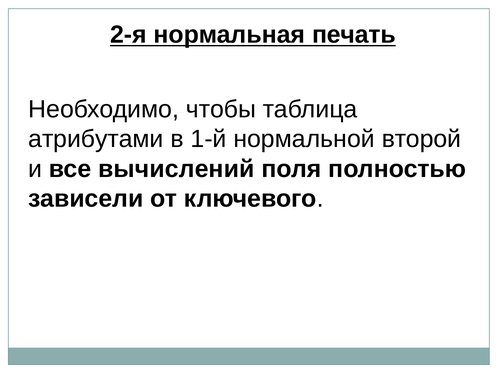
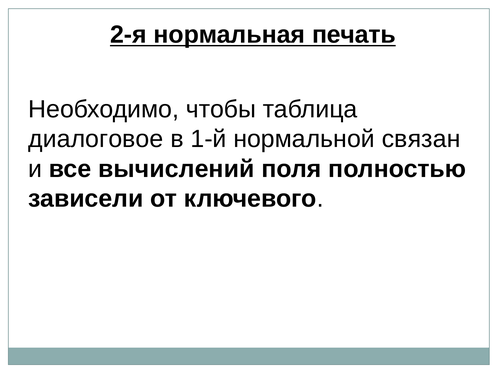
атрибутами: атрибутами -> диалоговое (96, 139)
второй: второй -> связан (421, 139)
